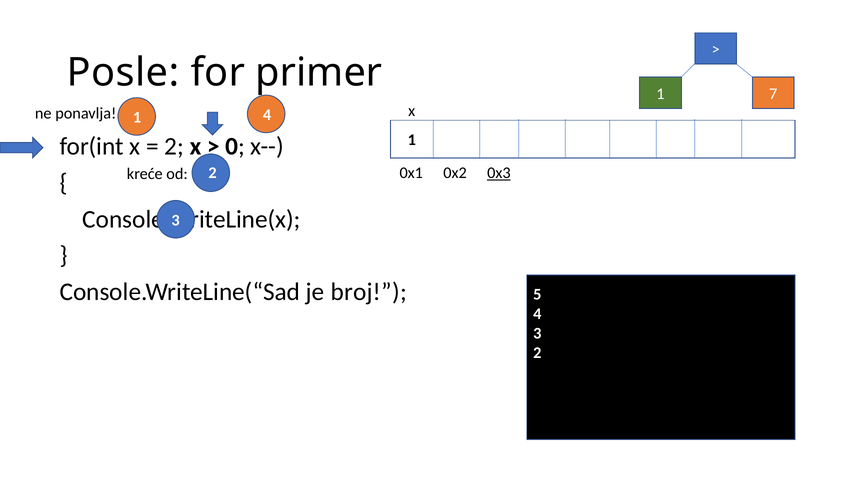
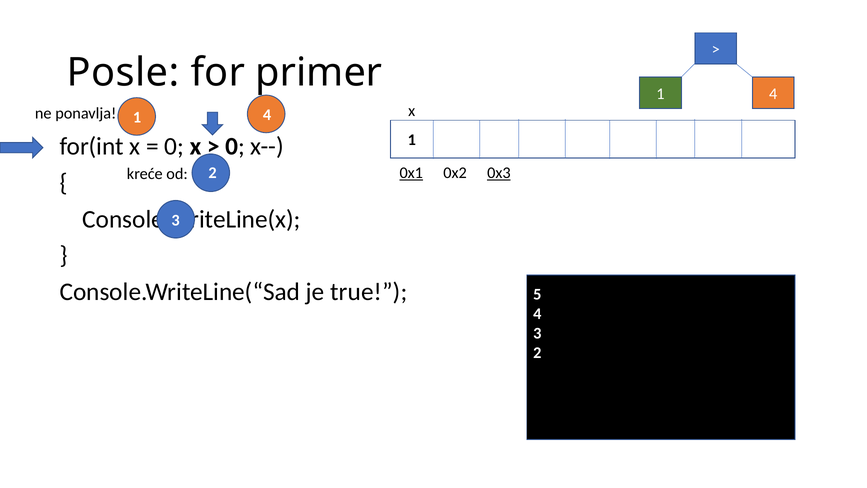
1 7: 7 -> 4 (773, 94)
2: 2 -> 0 (174, 147)
0x1 underline: none -> present (411, 173)
broj: broj -> true (369, 292)
